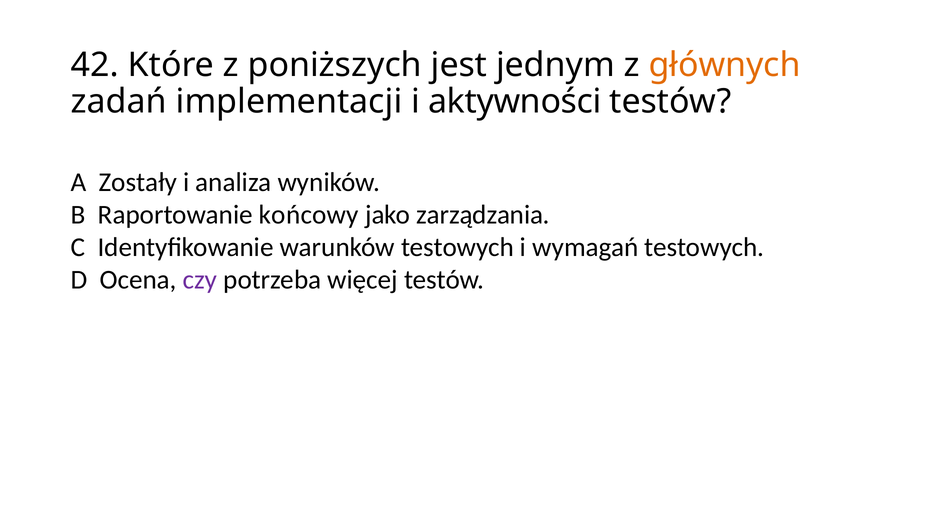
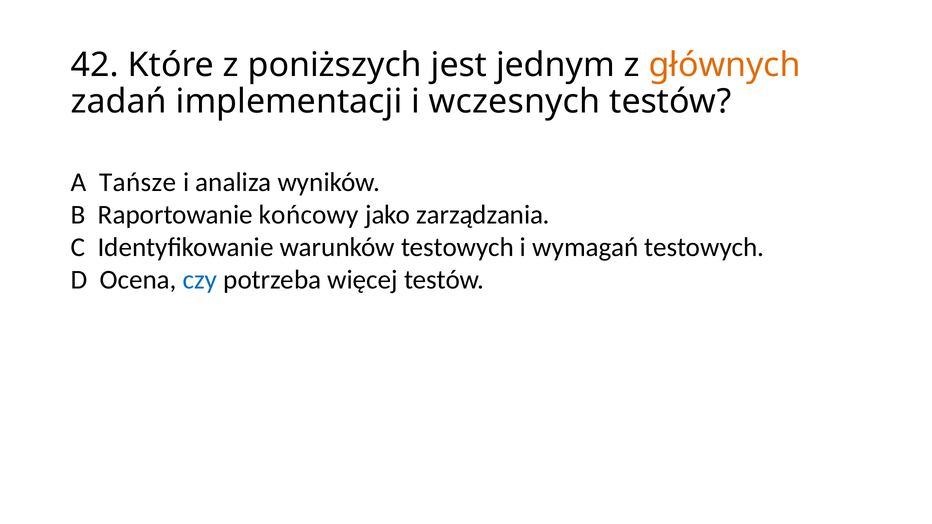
aktywności: aktywności -> wczesnych (515, 102)
Zostały: Zostały -> Tańsze (138, 182)
czy colour: purple -> blue (200, 280)
